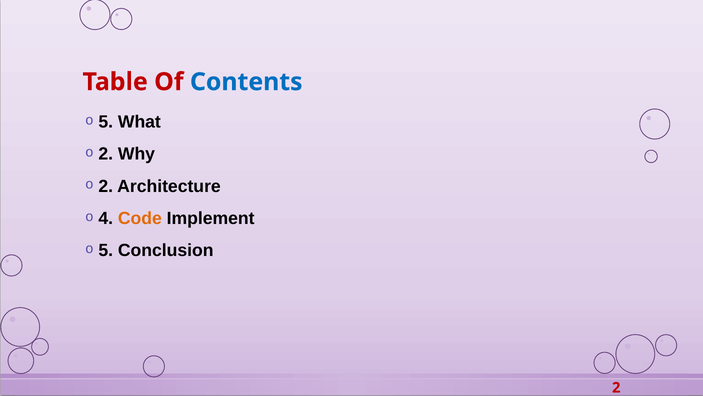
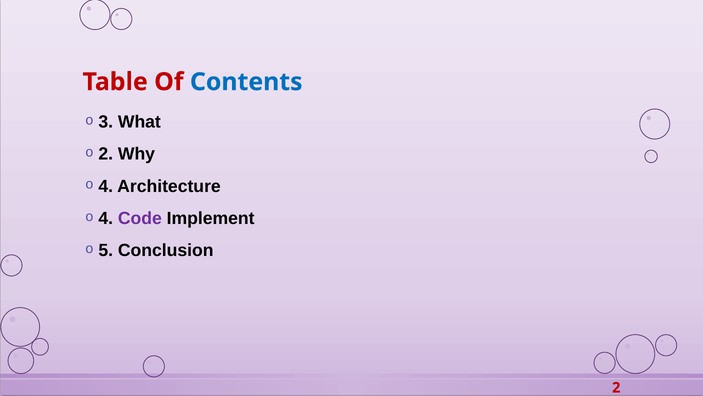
5: 5 -> 3 (106, 122)
2: 2 -> 4 (106, 186)
Code colour: orange -> purple (140, 218)
